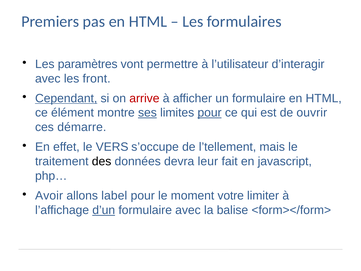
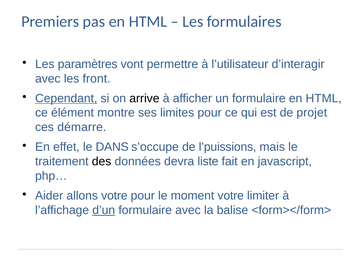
arrive colour: red -> black (144, 98)
ses underline: present -> none (147, 113)
pour underline: present -> none (210, 113)
ouvrir: ouvrir -> projet (312, 113)
VERS: VERS -> DANS (112, 147)
l’tellement: l’tellement -> l’puissions (228, 147)
leur: leur -> liste (208, 161)
Avoir: Avoir -> Aider (49, 195)
allons label: label -> votre (114, 195)
